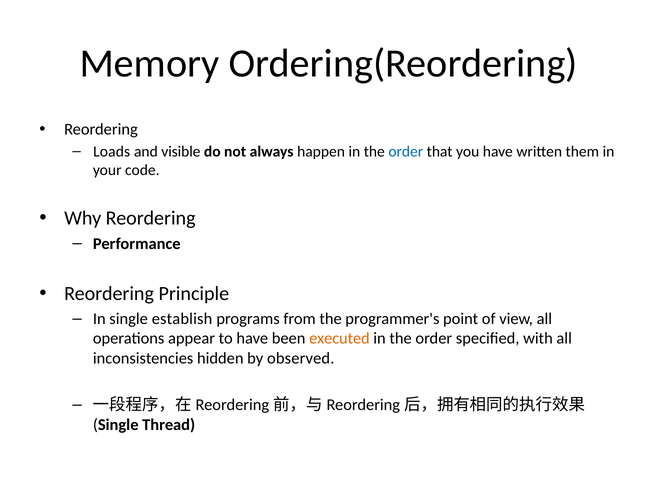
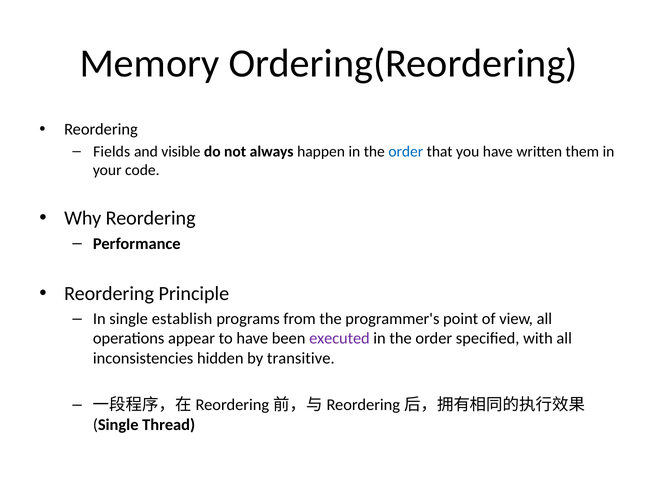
Loads: Loads -> Fields (112, 152)
executed colour: orange -> purple (339, 339)
observed: observed -> transitive (301, 359)
